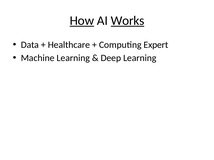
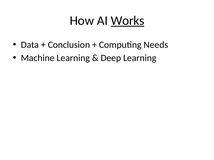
How underline: present -> none (82, 21)
Healthcare: Healthcare -> Conclusion (69, 45)
Expert: Expert -> Needs (156, 45)
